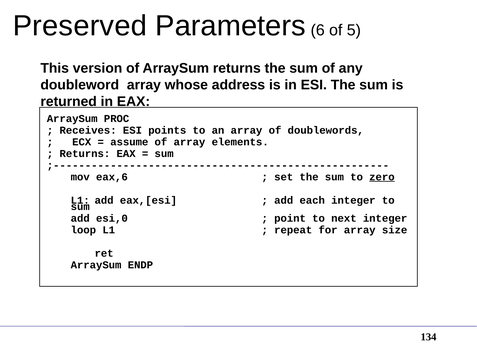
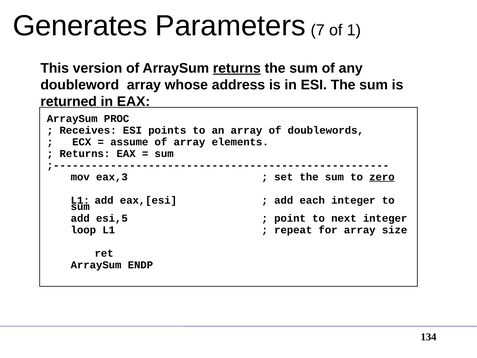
Preserved: Preserved -> Generates (80, 26)
6: 6 -> 7 (318, 30)
5: 5 -> 1 (354, 30)
returns underline: none -> present (237, 68)
eax,6: eax,6 -> eax,3 (112, 177)
esi,0: esi,0 -> esi,5 (112, 218)
